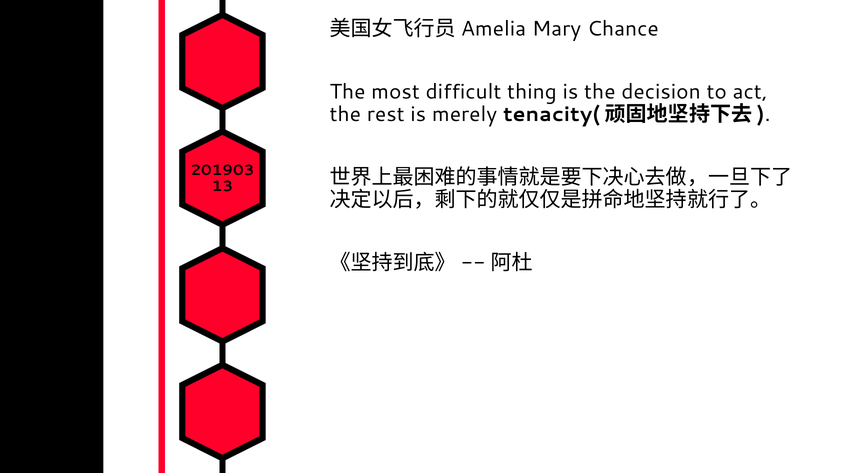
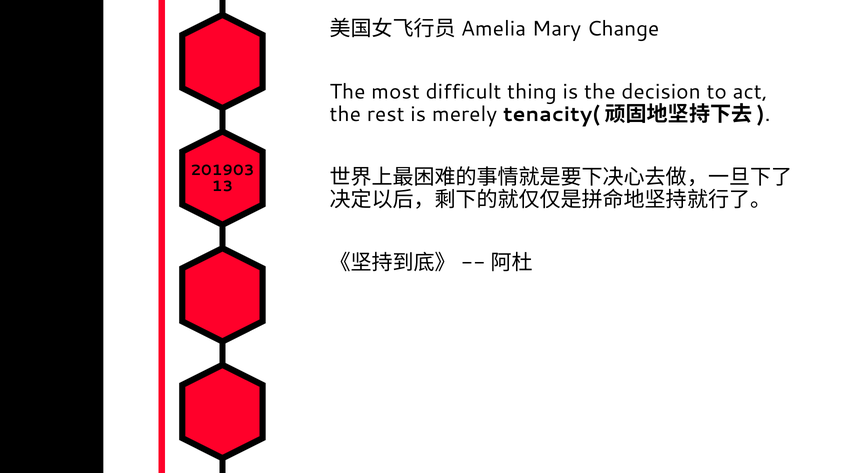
Chance: Chance -> Change (623, 29)
